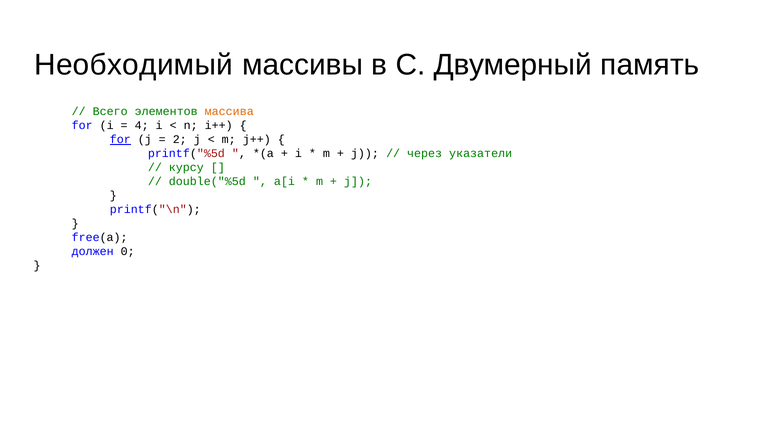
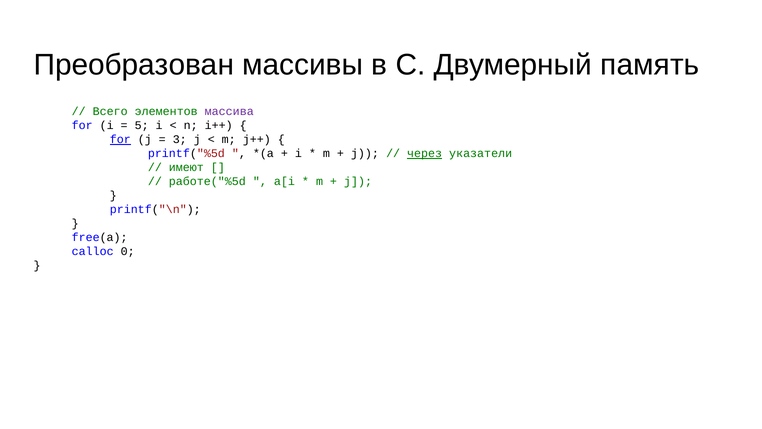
Необходимый: Необходимый -> Преобразован (134, 65)
массива colour: orange -> purple (229, 111)
4: 4 -> 5 (142, 125)
2: 2 -> 3 (180, 139)
через underline: none -> present (425, 153)
курсу: курсу -> имеют (186, 167)
double("%5d: double("%5d -> работе("%5d (207, 181)
должен: должен -> calloc (93, 251)
